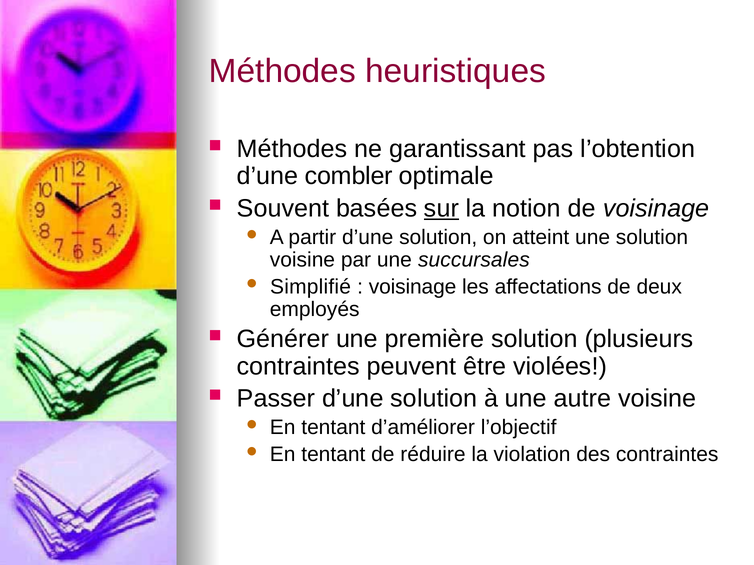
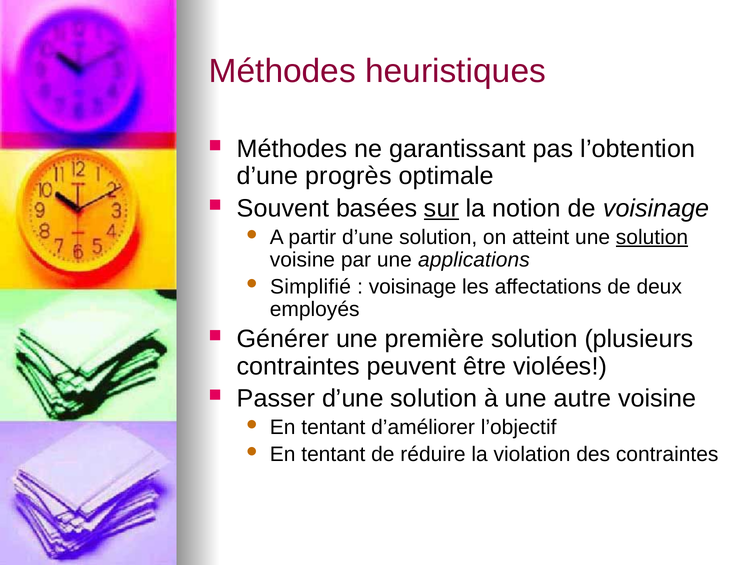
combler: combler -> progrès (349, 176)
solution underline: none -> present (652, 238)
succursales: succursales -> applications (474, 260)
